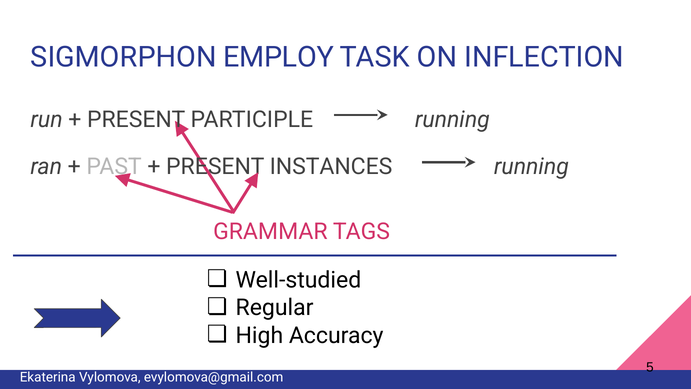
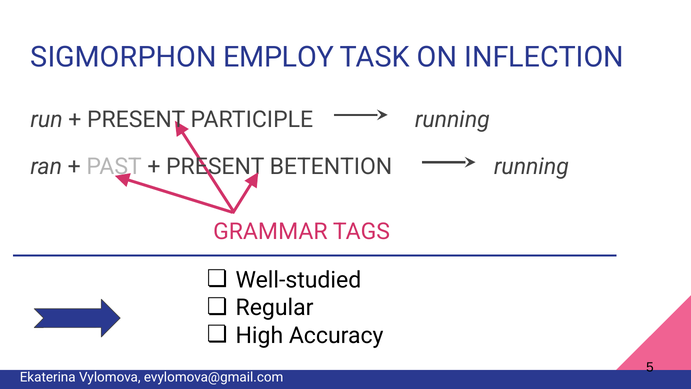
INSTANCES: INSTANCES -> BETENTION (331, 167)
